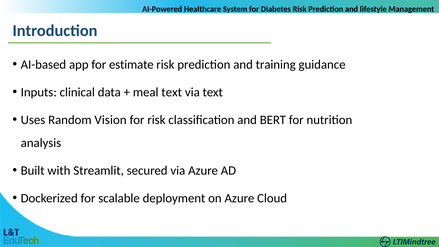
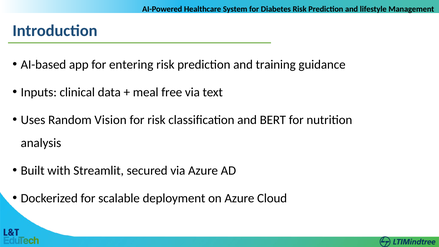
estimate: estimate -> entering (131, 65)
meal text: text -> free (172, 92)
